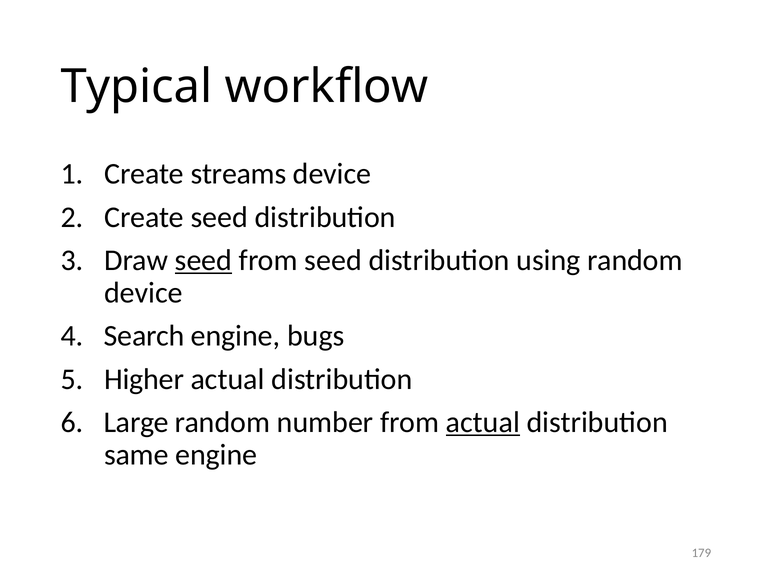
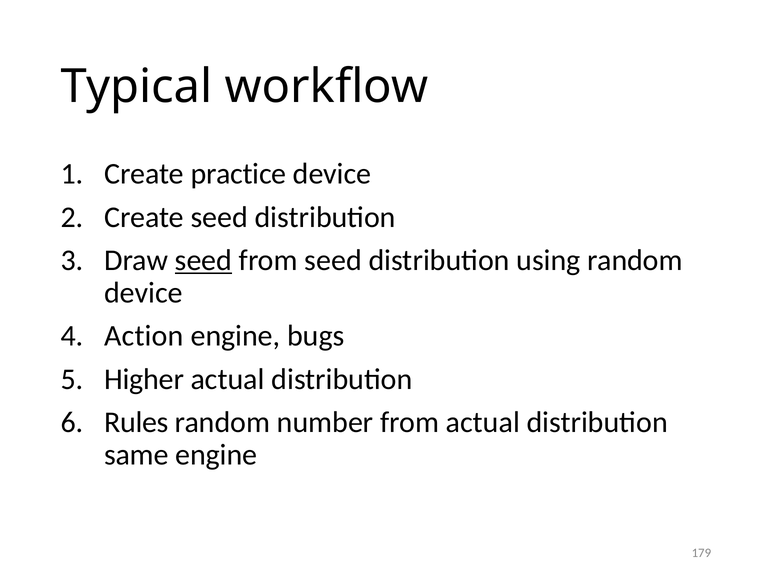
streams: streams -> practice (238, 174)
Search: Search -> Action (144, 336)
Large: Large -> Rules (136, 422)
actual underline: present -> none (483, 422)
